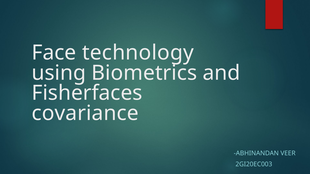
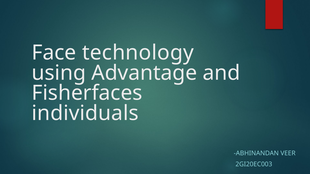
Biometrics: Biometrics -> Advantage (144, 73)
covariance: covariance -> individuals (85, 113)
